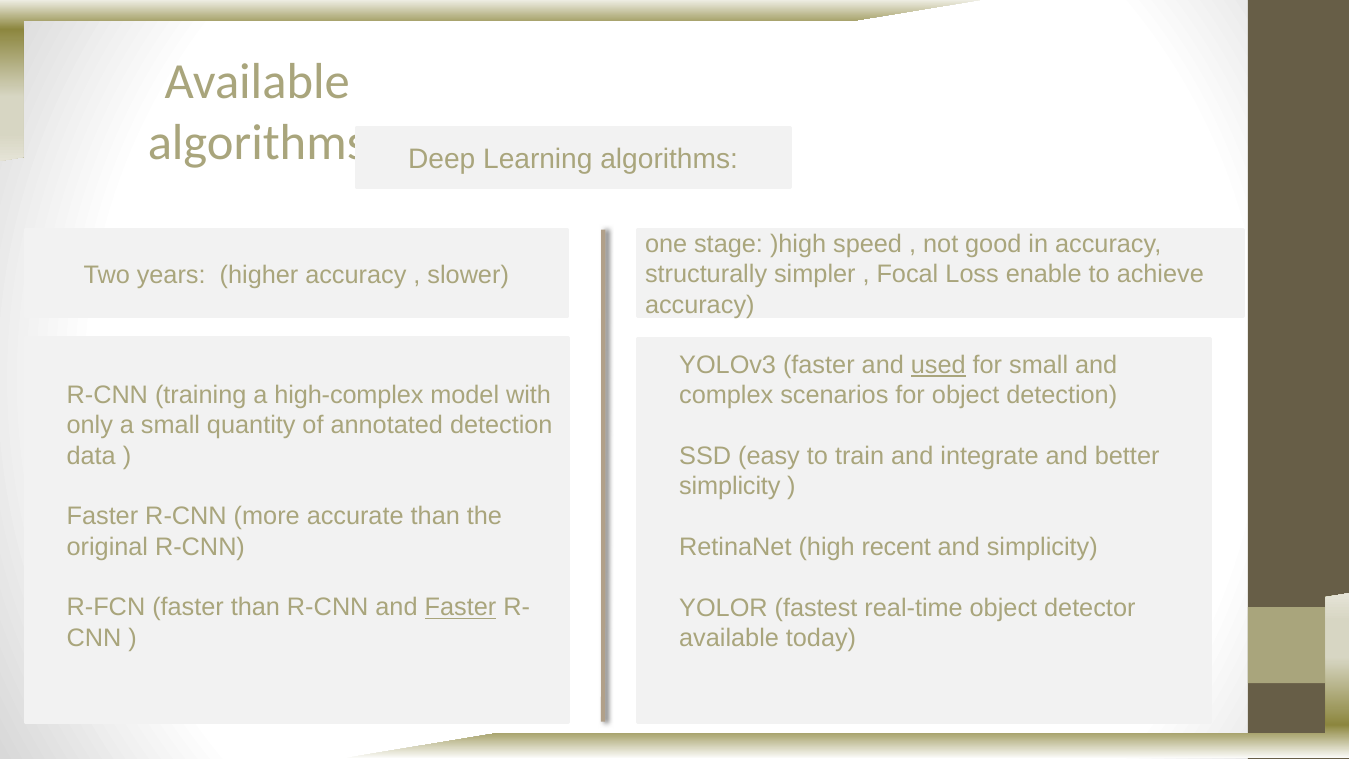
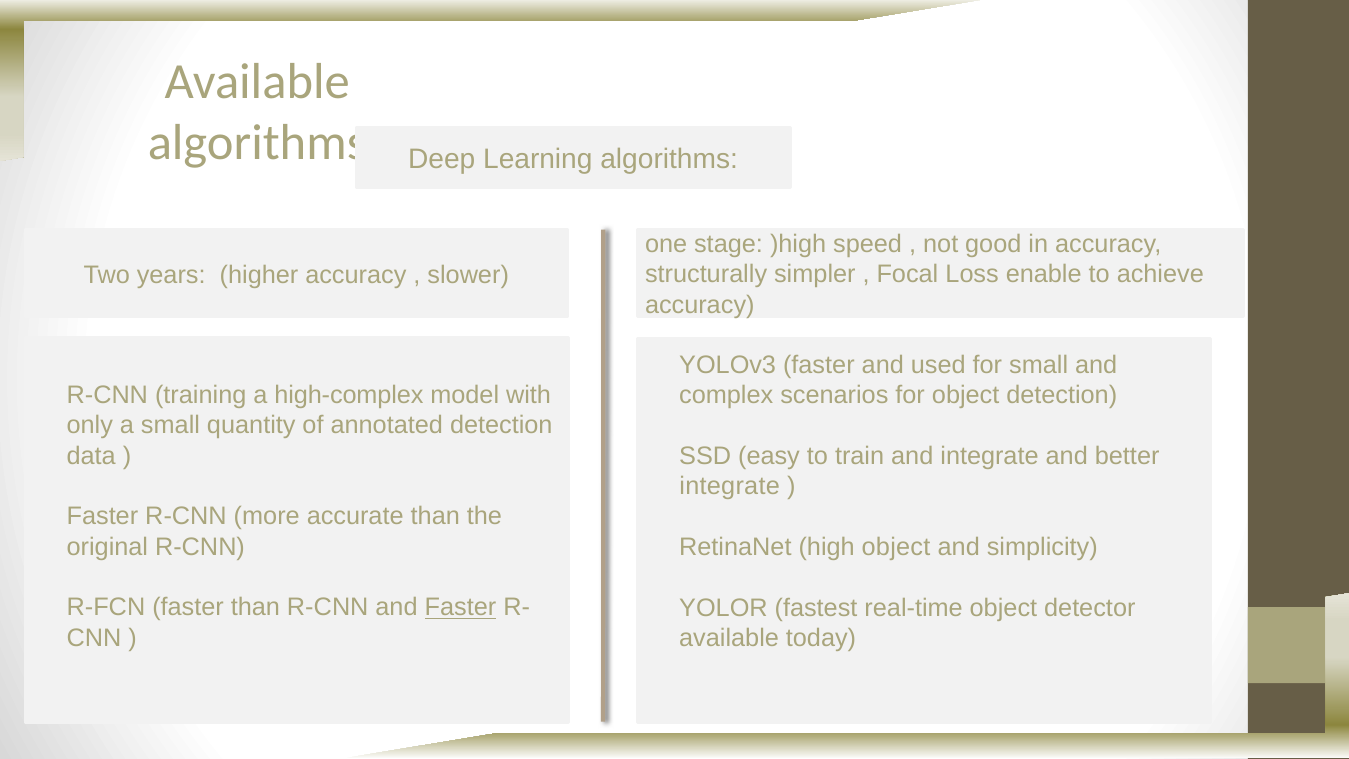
used underline: present -> none (938, 365)
simplicity: simplicity -> integrate (730, 486)
high recent: recent -> object (896, 547)
